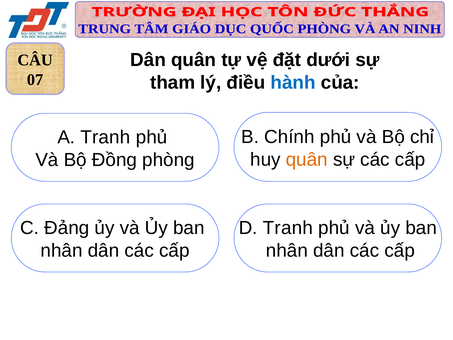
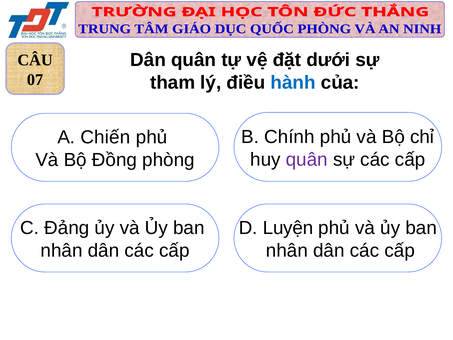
A Tranh: Tranh -> Chiến (105, 137)
quân colour: orange -> purple (307, 159)
D Tranh: Tranh -> Luyện (288, 228)
